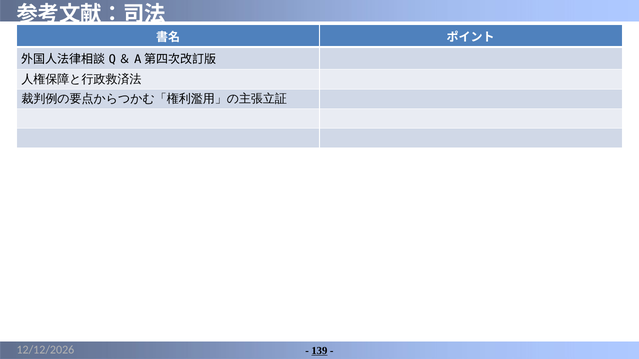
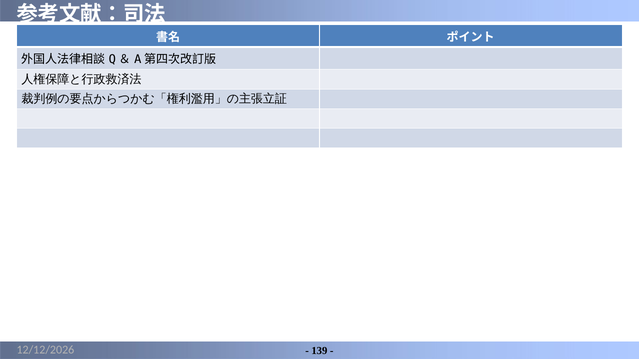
139 underline: present -> none (319, 351)
